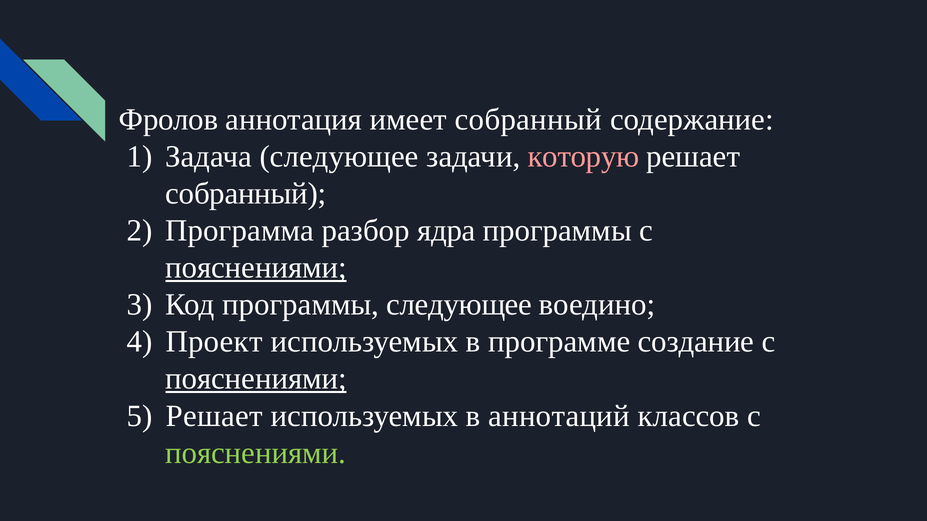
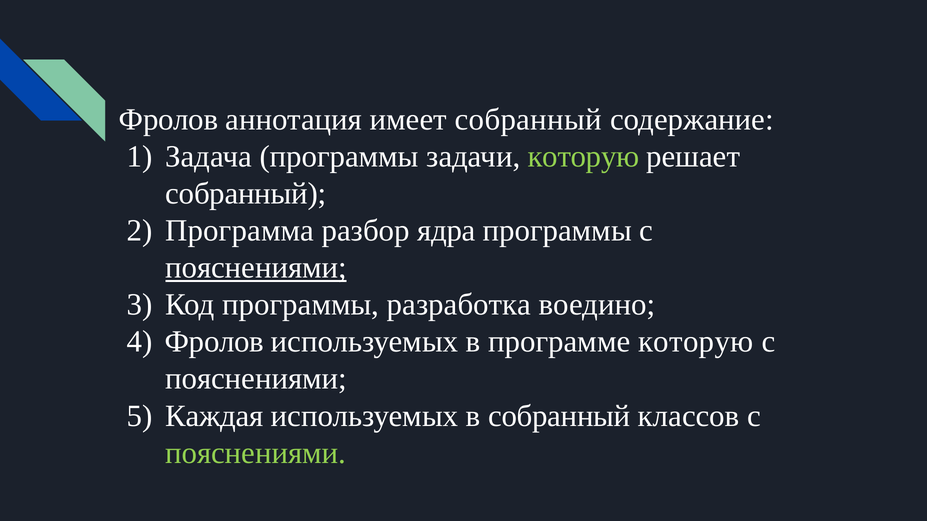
Задача следующее: следующее -> программы (339, 157)
которую colour: pink -> light green (583, 157)
программы следующее: следующее -> разработка (459, 305)
Проект: Проект -> Фролов (214, 342)
программе создание: создание -> которую (696, 342)
пояснениями underline: present -> none (256, 379)
Решает: Решает -> Каждая (214, 416)
в аннотаций: аннотаций -> собранный (559, 416)
